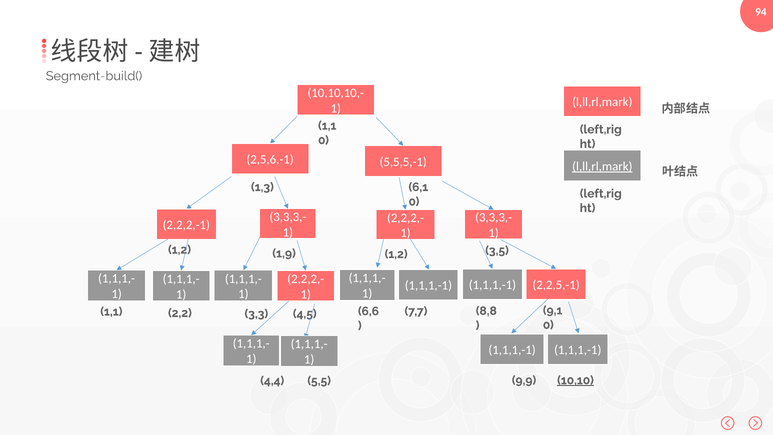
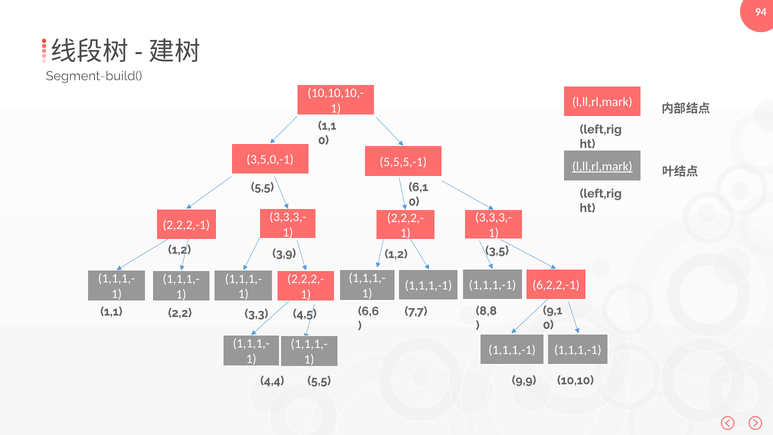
2,5,6,-1: 2,5,6,-1 -> 3,5,0,-1 (270, 160)
1,3: 1,3 -> 5,5 (262, 187)
1,9: 1,9 -> 3,9 (284, 253)
2,2,5,-1: 2,2,5,-1 -> 6,2,2,-1 (556, 285)
10,10 underline: present -> none (575, 380)
